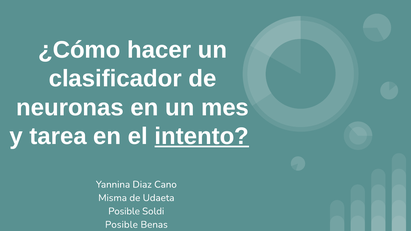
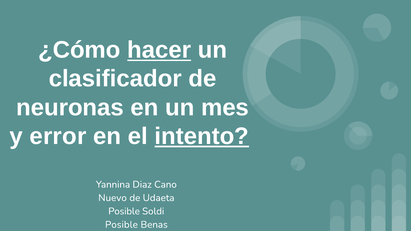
hacer underline: none -> present (159, 50)
tarea: tarea -> error (58, 136)
Misma: Misma -> Nuevo (113, 198)
